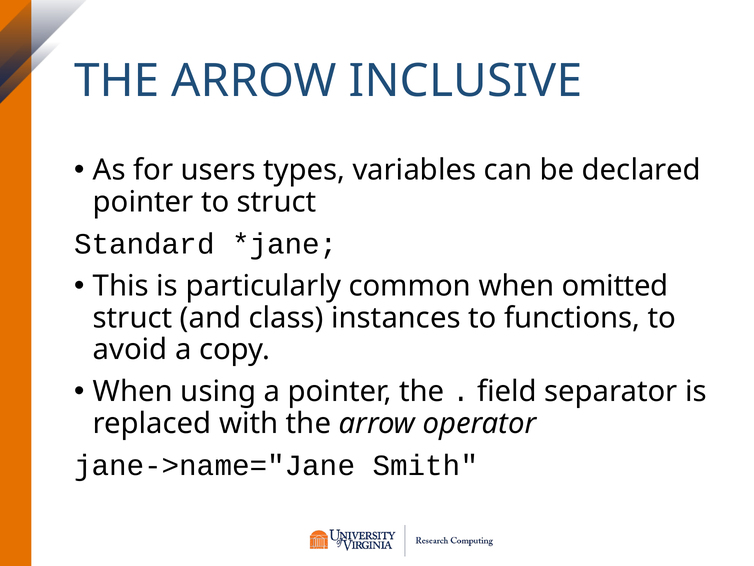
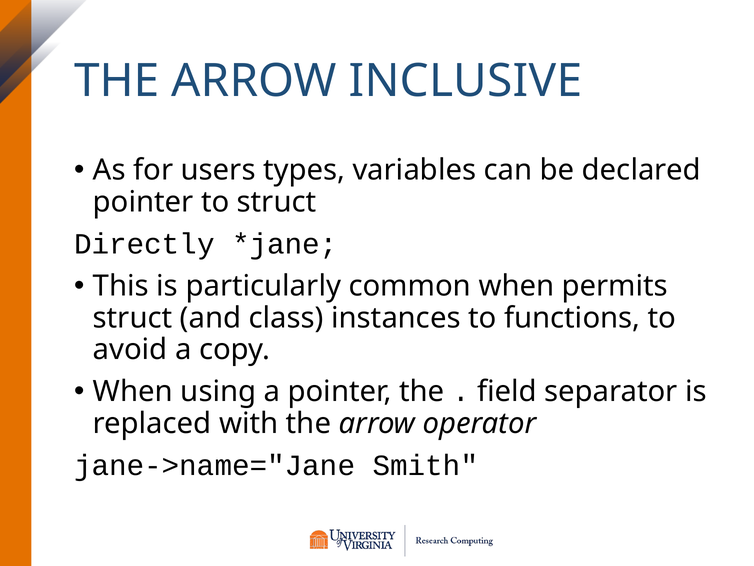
Standard: Standard -> Directly (144, 244)
omitted: omitted -> permits (615, 286)
